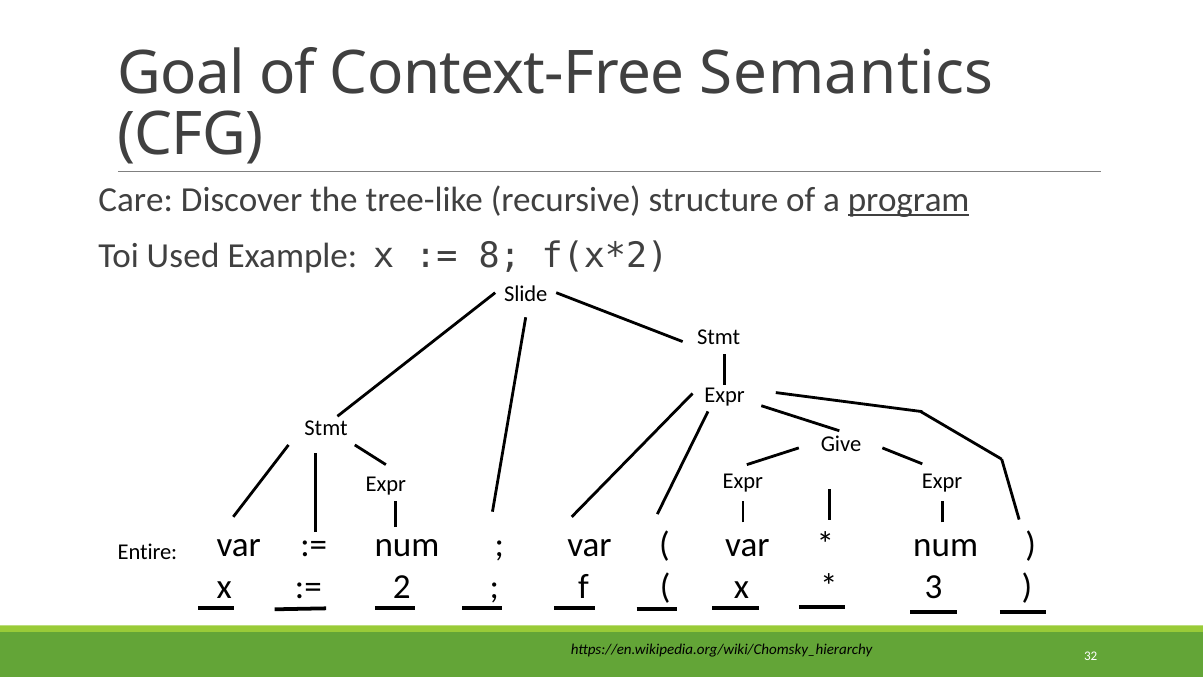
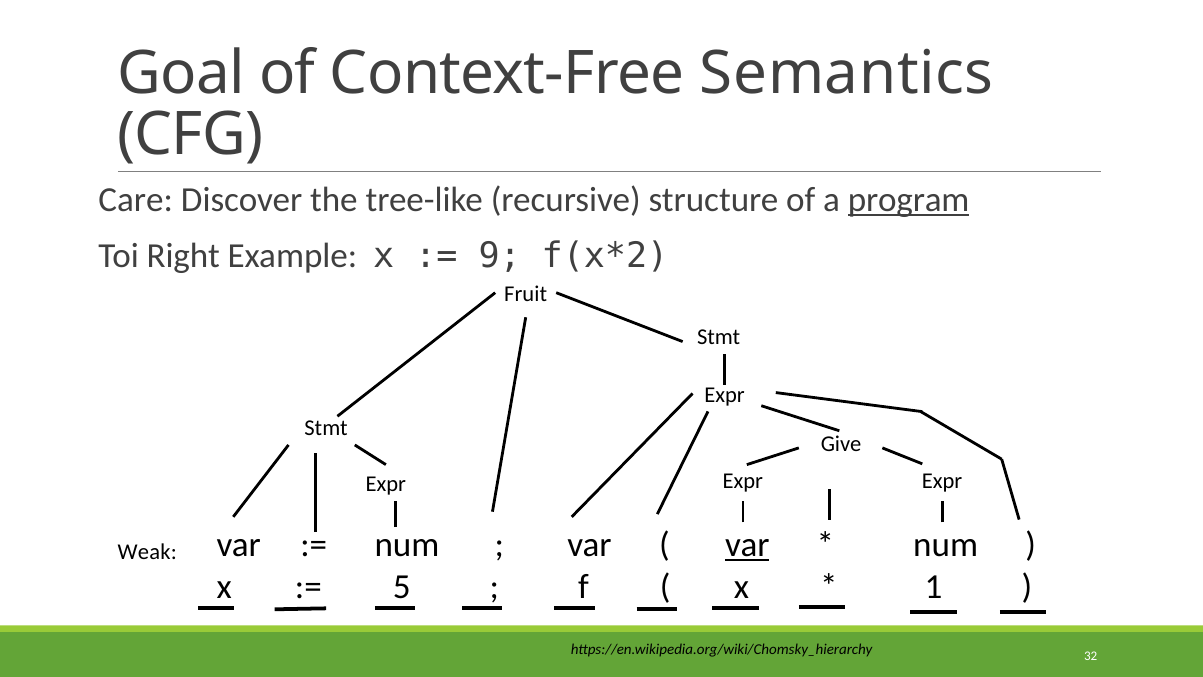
Used: Used -> Right (183, 255)
8: 8 -> 9 (500, 255)
Slide: Slide -> Fruit (526, 294)
var underline: none -> present (747, 545)
Entire: Entire -> Weak (147, 551)
2: 2 -> 5 (402, 587)
3: 3 -> 1 (934, 587)
